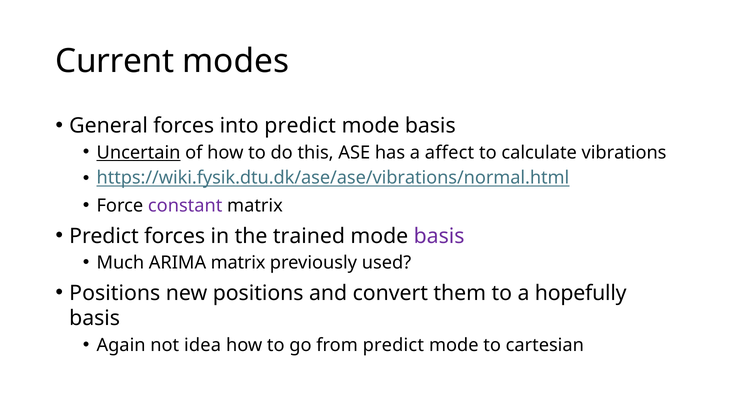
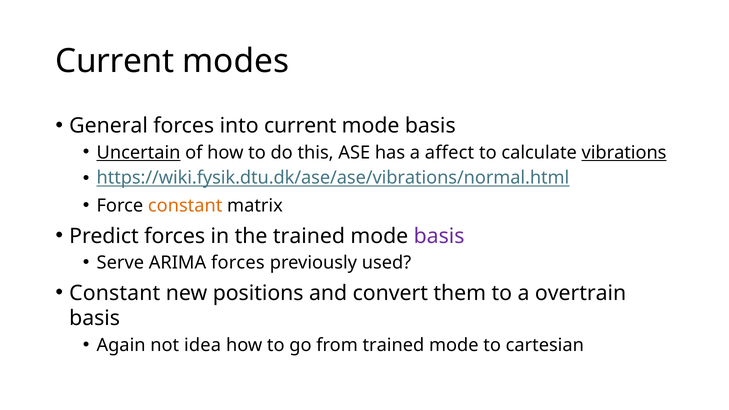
into predict: predict -> current (300, 126)
vibrations underline: none -> present (624, 153)
constant colour: purple -> orange (185, 206)
Much: Much -> Serve (120, 263)
ARIMA matrix: matrix -> forces (238, 263)
Positions: Positions -> Constant (115, 293)
hopefully: hopefully -> overtrain (581, 293)
from predict: predict -> trained (393, 345)
